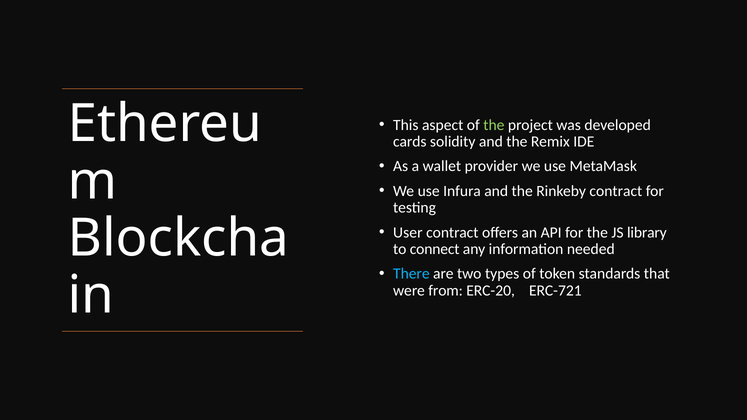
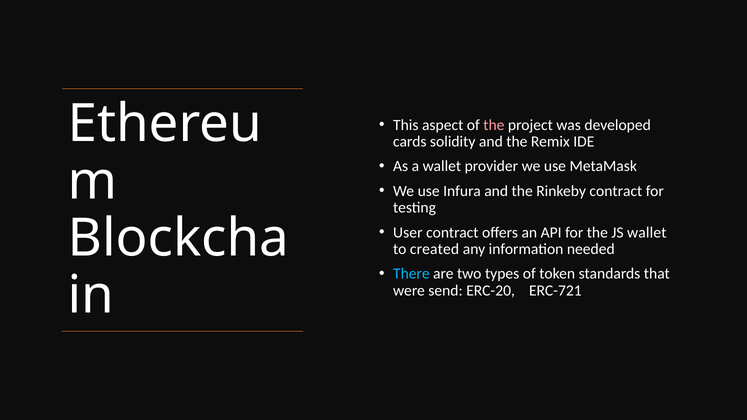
the colour: light green -> pink (494, 125)
JS library: library -> wallet (647, 232)
connect: connect -> created (435, 249)
from: from -> send (446, 291)
